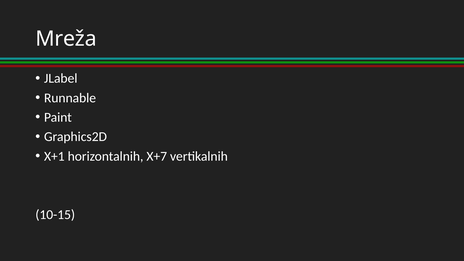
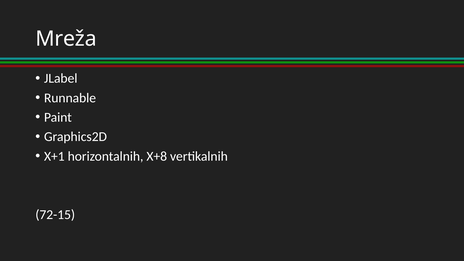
X+7: X+7 -> X+8 (157, 156)
10-15: 10-15 -> 72-15 (55, 215)
